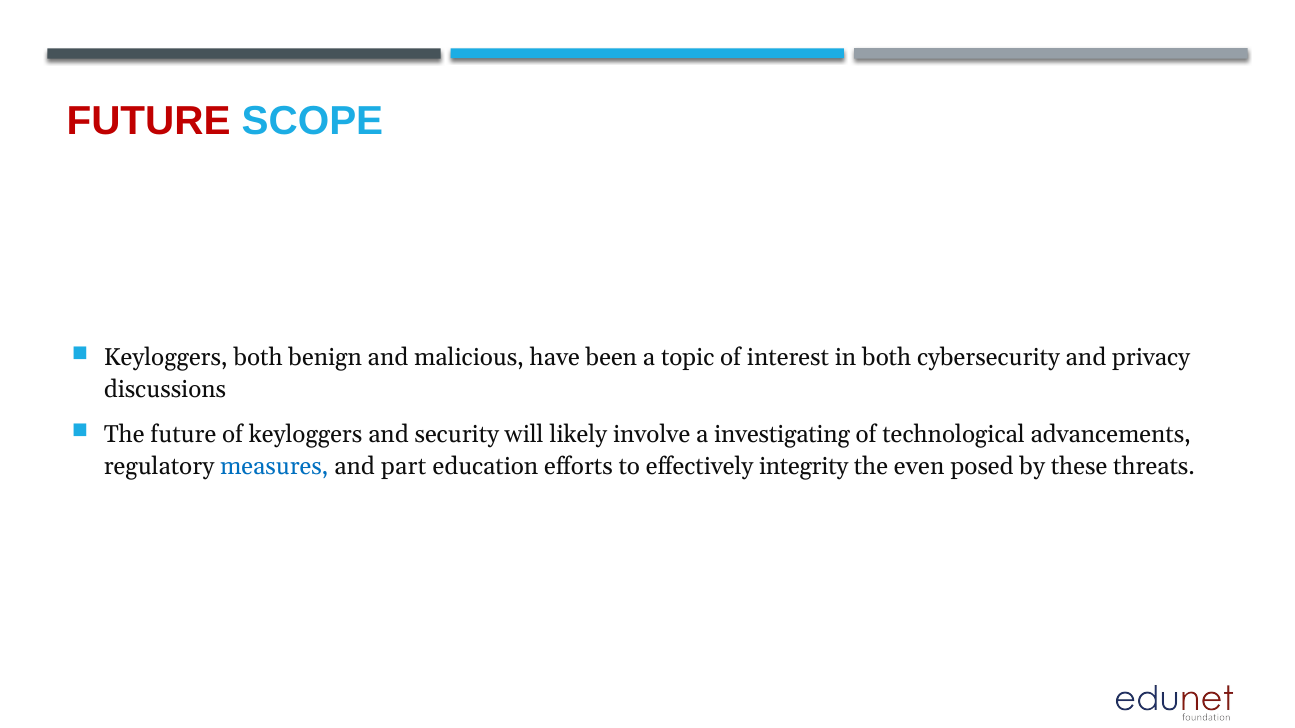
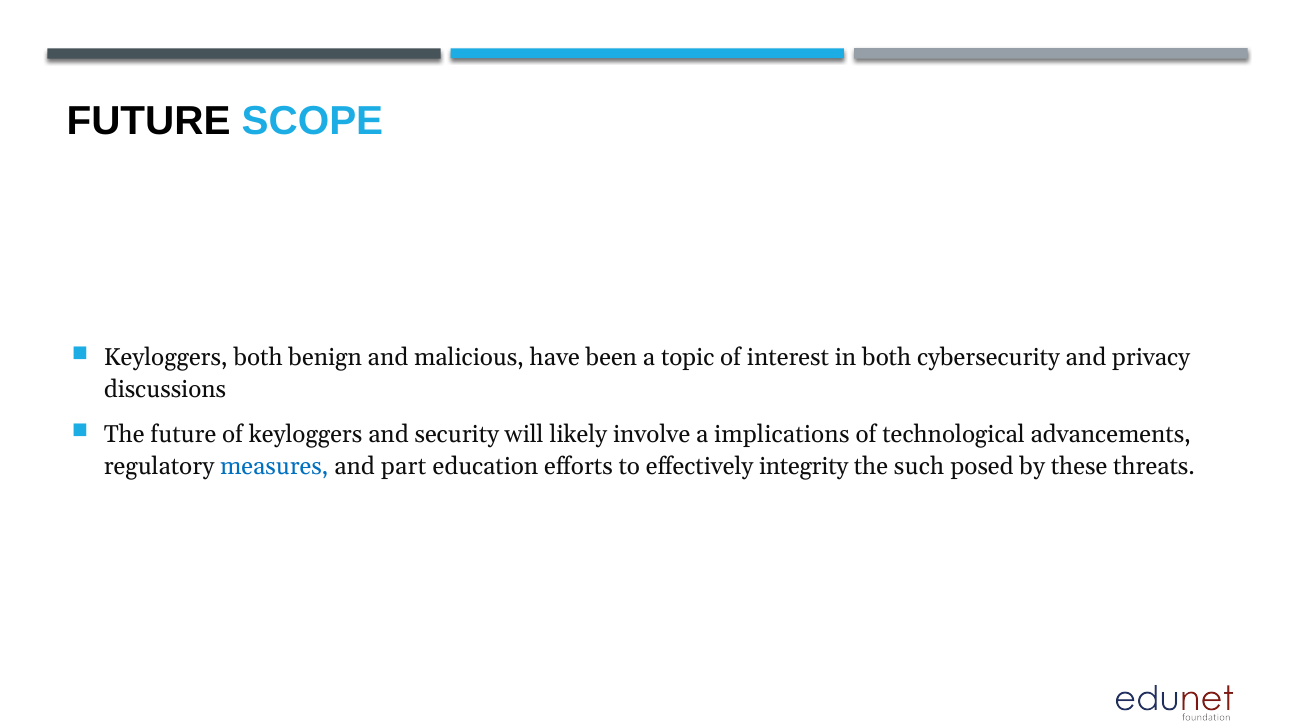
FUTURE colour: red -> black (149, 122)
investigating: investigating -> implications (782, 435)
even: even -> such (919, 467)
